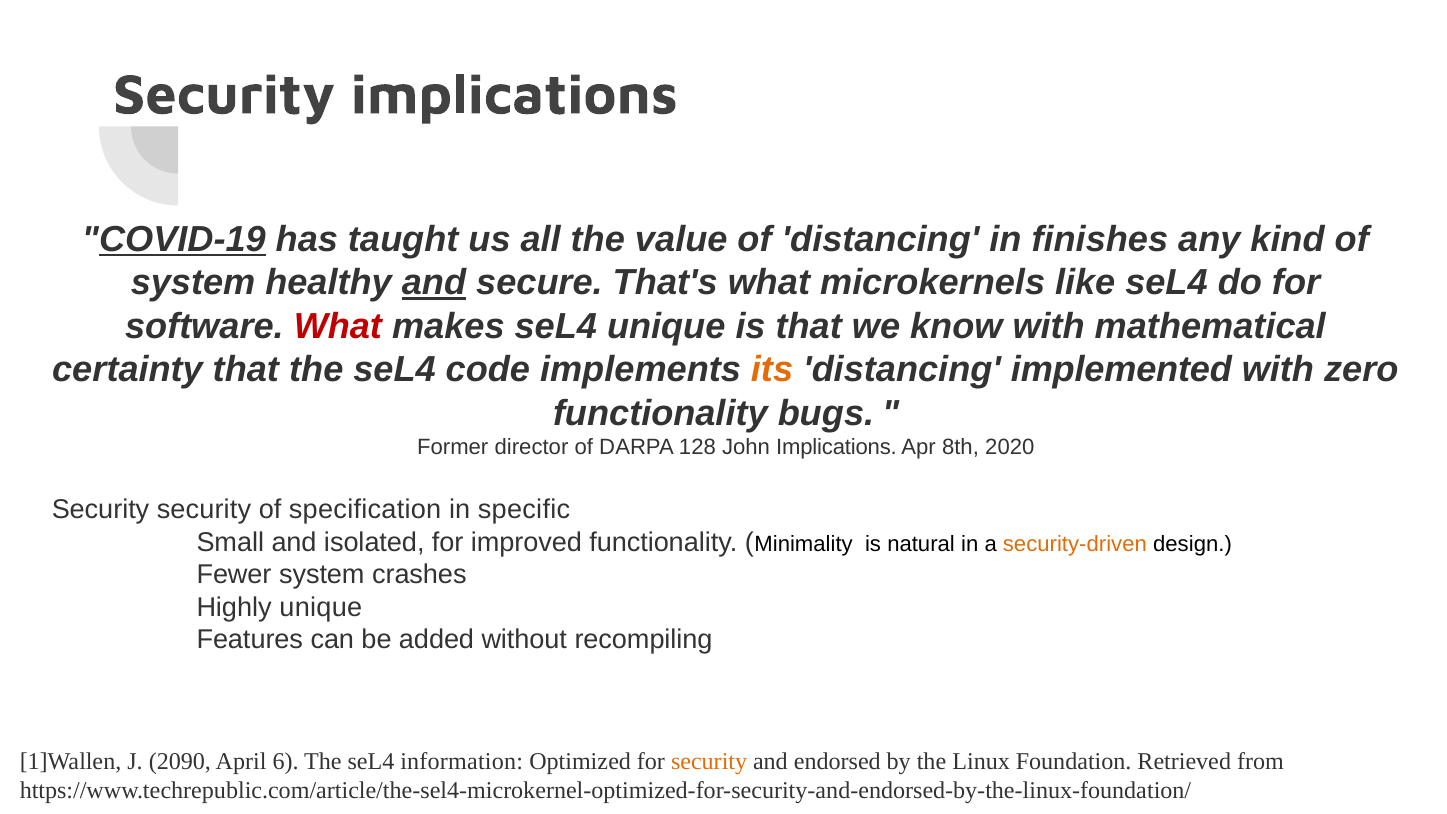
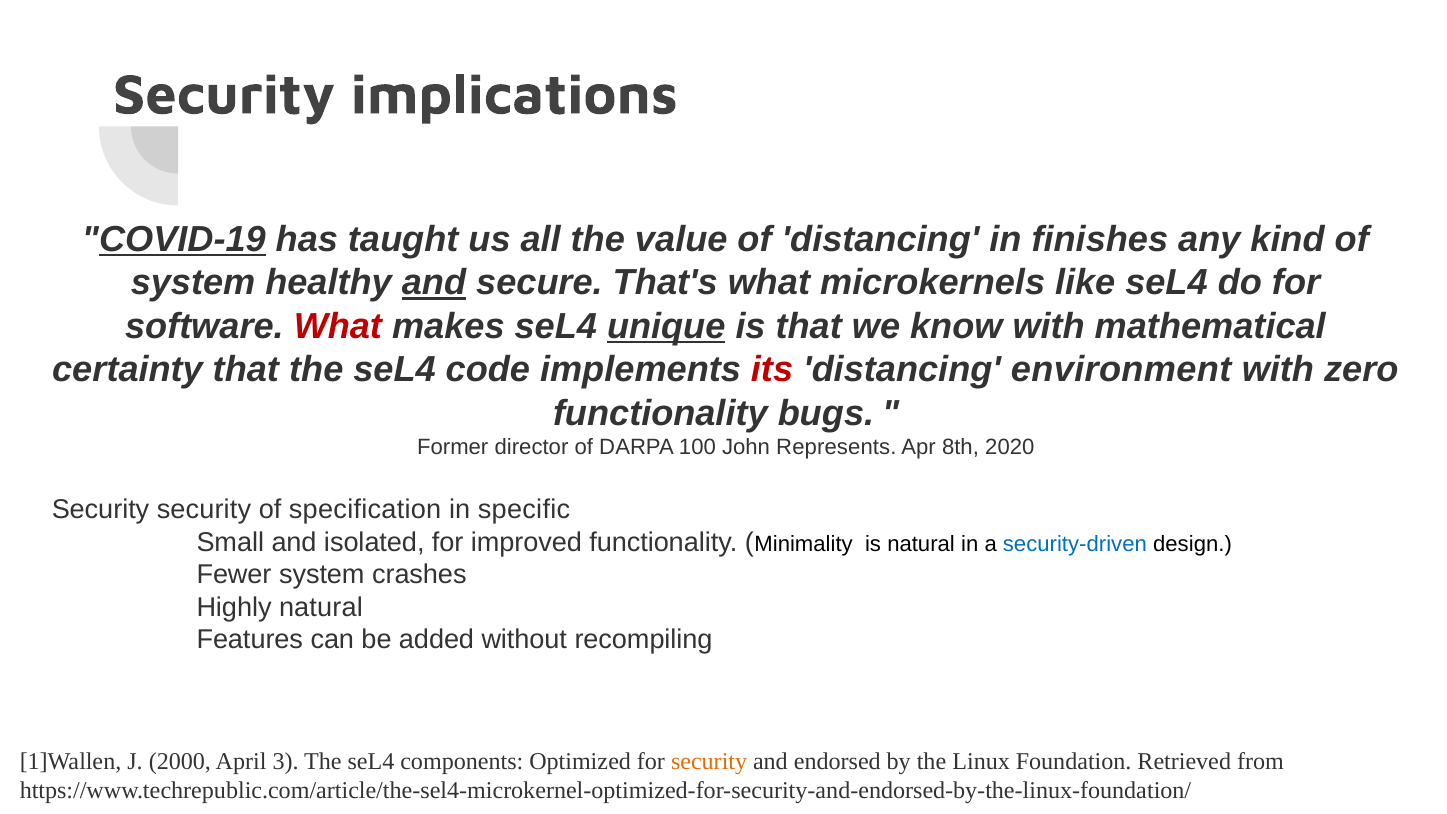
unique underline: none -> present (666, 326)
its colour: orange -> red (772, 370)
implemented: implemented -> environment (1121, 370)
128: 128 -> 100 (697, 447)
John Implications: Implications -> Represents (836, 447)
security-driven colour: orange -> blue (1075, 544)
Highly unique: unique -> natural (321, 607)
2090: 2090 -> 2000 (180, 761)
6: 6 -> 3 (286, 761)
information: information -> components (462, 761)
